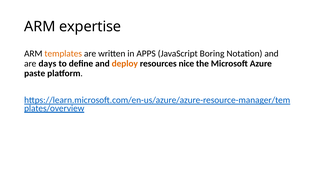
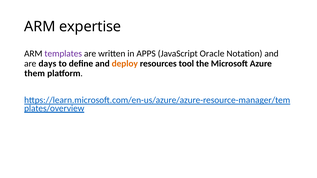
templates colour: orange -> purple (63, 54)
Boring: Boring -> Oracle (212, 54)
nice: nice -> tool (186, 64)
paste: paste -> them (35, 74)
